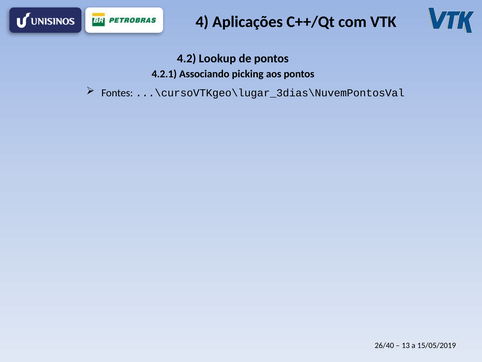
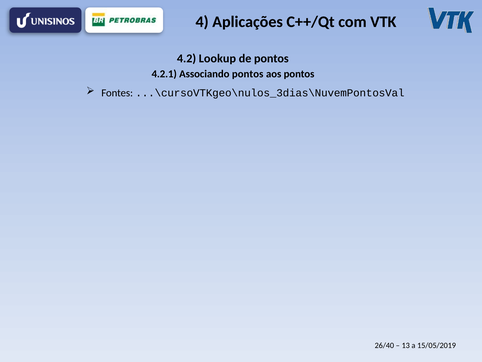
Associando picking: picking -> pontos (248, 74)
...\cursoVTKgeo\lugar_3dias\NuvemPontosVal: ...\cursoVTKgeo\lugar_3dias\NuvemPontosVal -> ...\cursoVTKgeo\nulos_3dias\NuvemPontosVal (270, 93)
